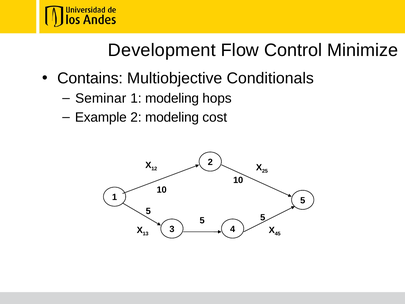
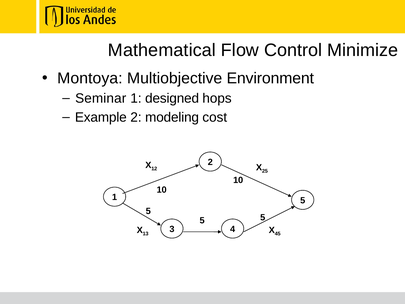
Development: Development -> Mathematical (162, 50)
Contains: Contains -> Montoya (90, 78)
Conditionals: Conditionals -> Environment (270, 78)
1 modeling: modeling -> designed (172, 98)
